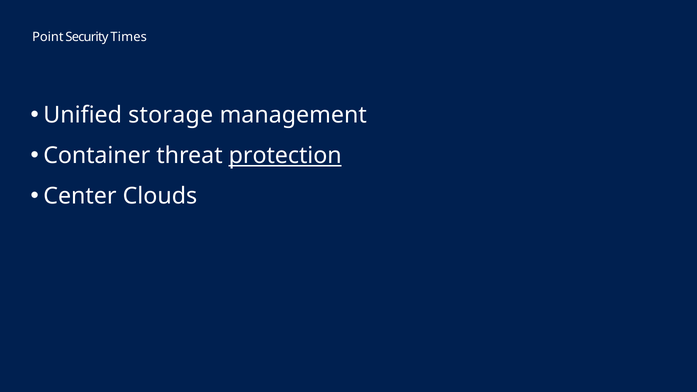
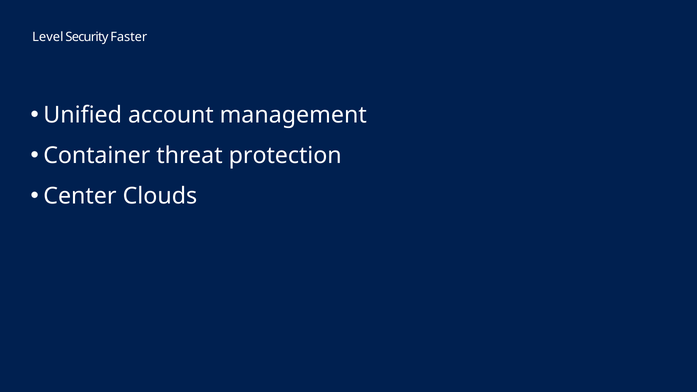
Point: Point -> Level (48, 37)
Times: Times -> Faster (129, 37)
storage: storage -> account (171, 115)
protection underline: present -> none (285, 156)
